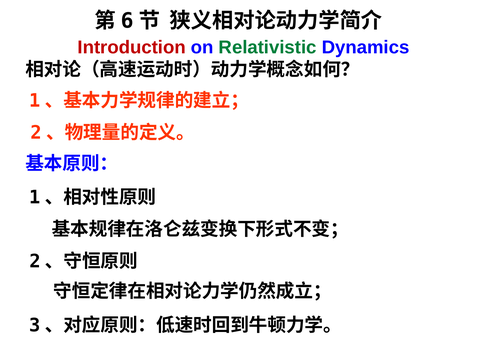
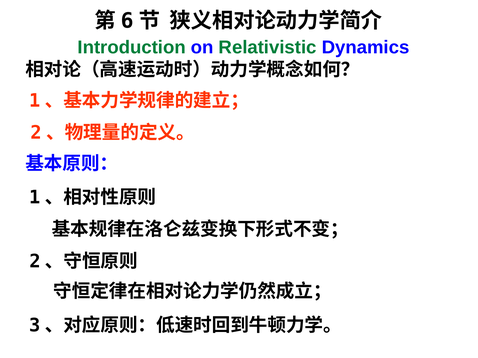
Introduction colour: red -> green (132, 47)
